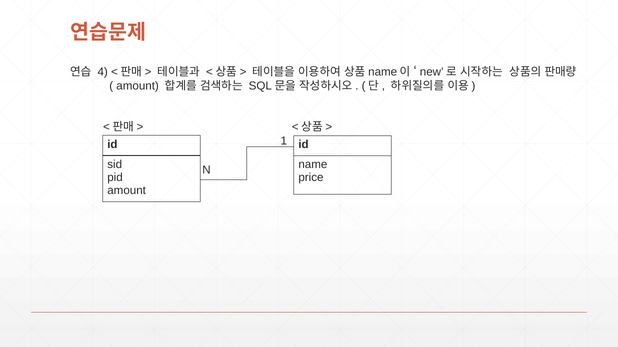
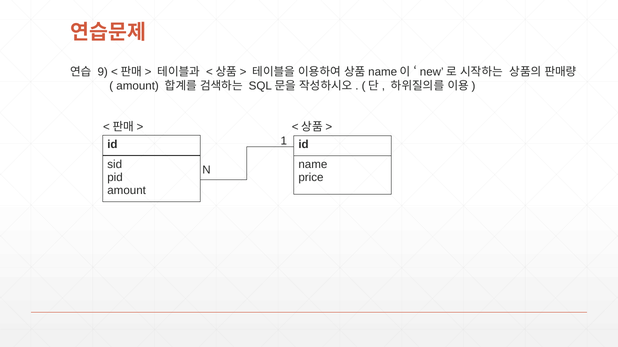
4: 4 -> 9 (103, 72)
